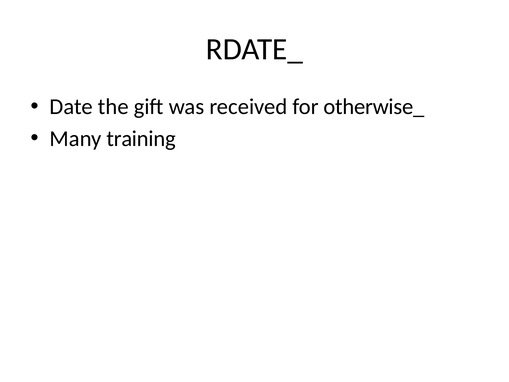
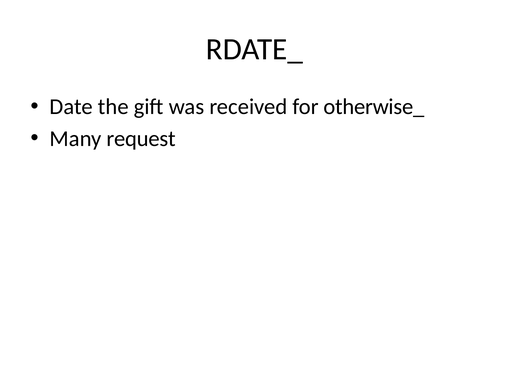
training: training -> request (141, 138)
